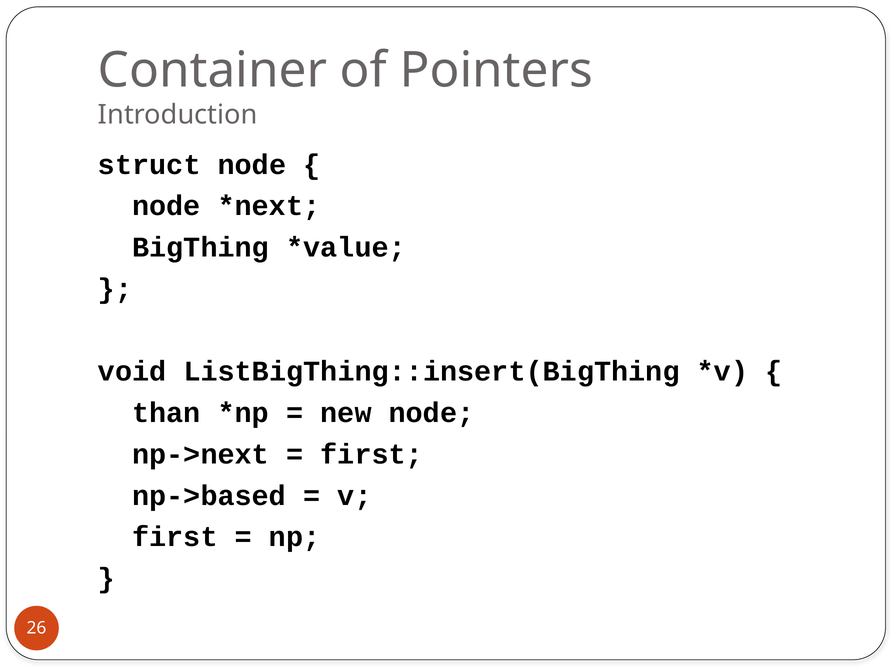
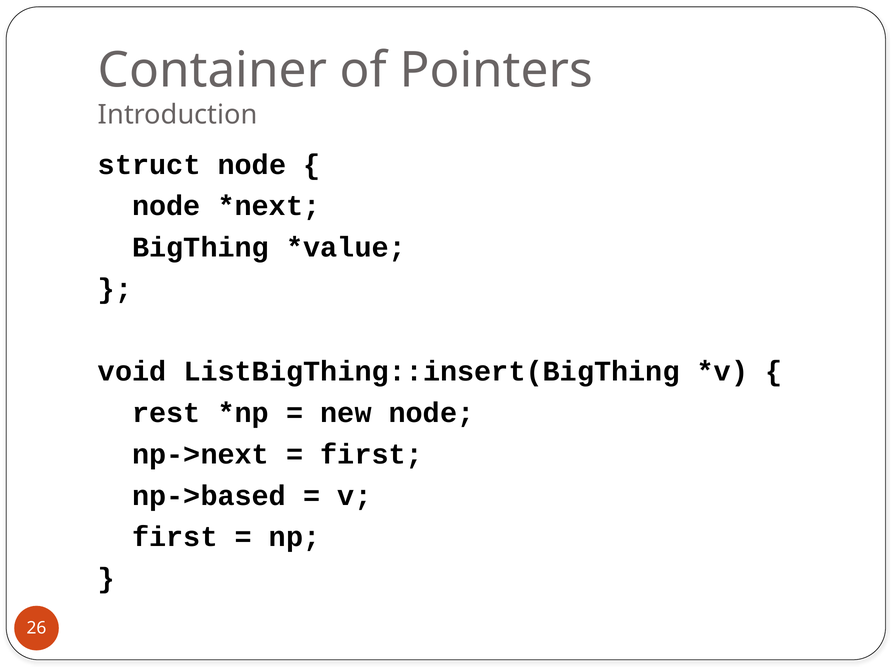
than: than -> rest (166, 413)
